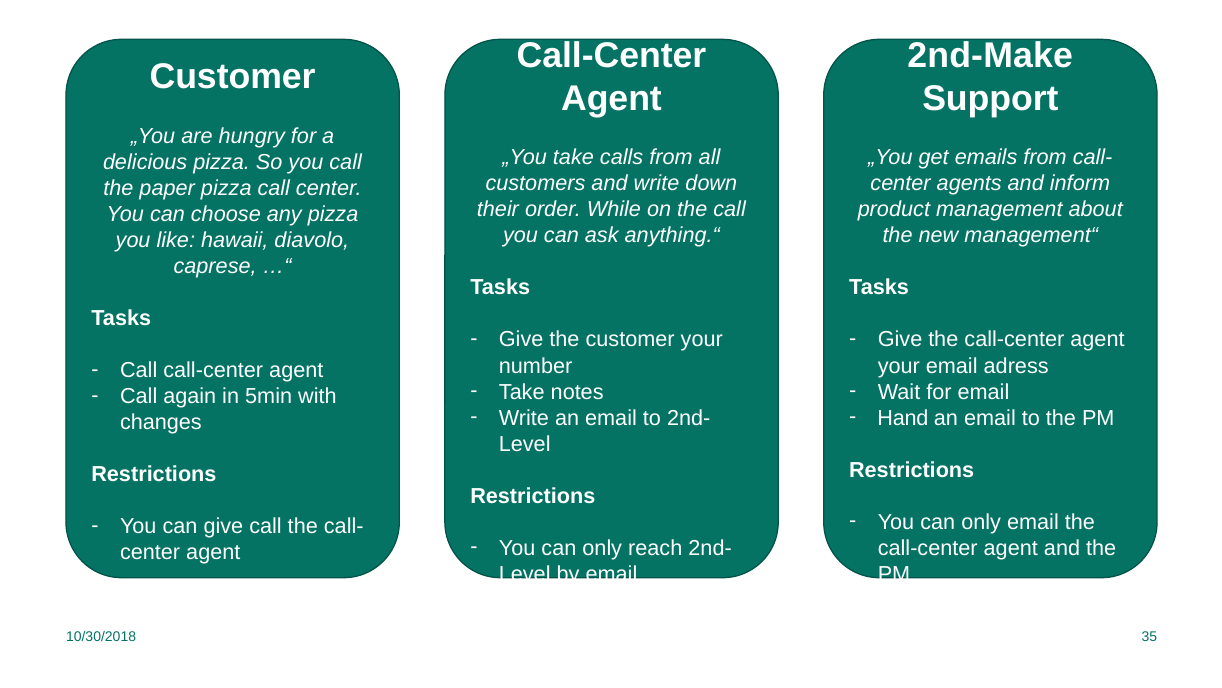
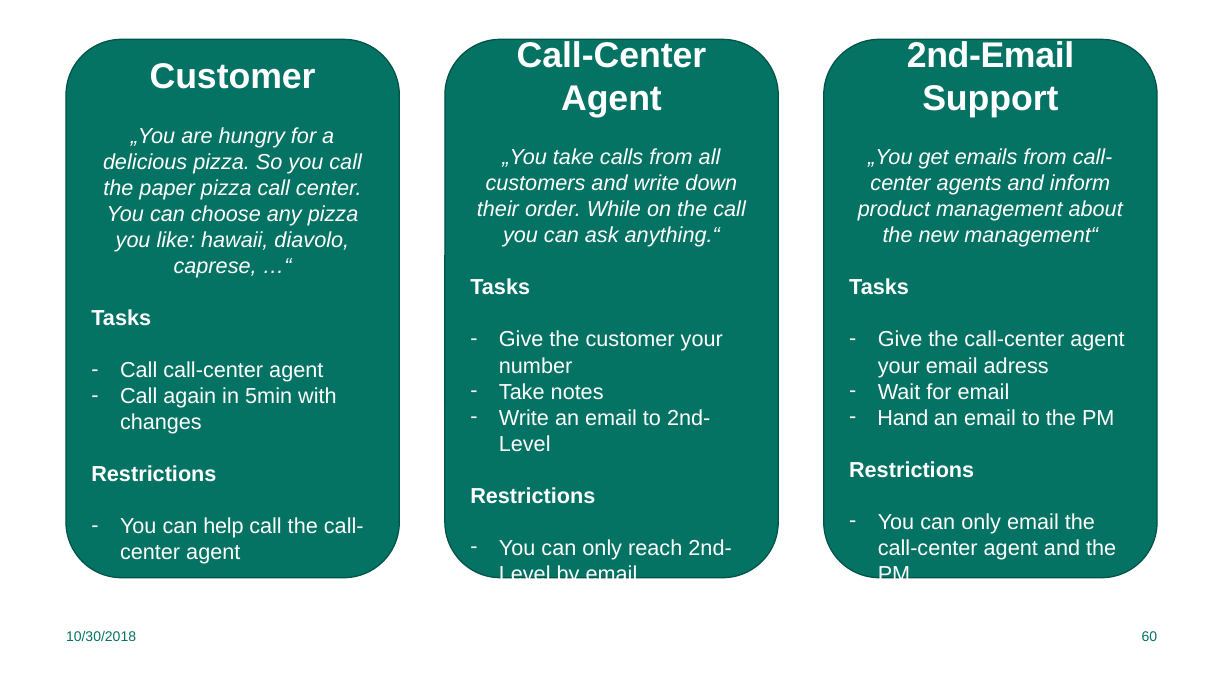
2nd-Make: 2nd-Make -> 2nd-Email (990, 55)
can give: give -> help (223, 526)
35: 35 -> 60 (1149, 636)
